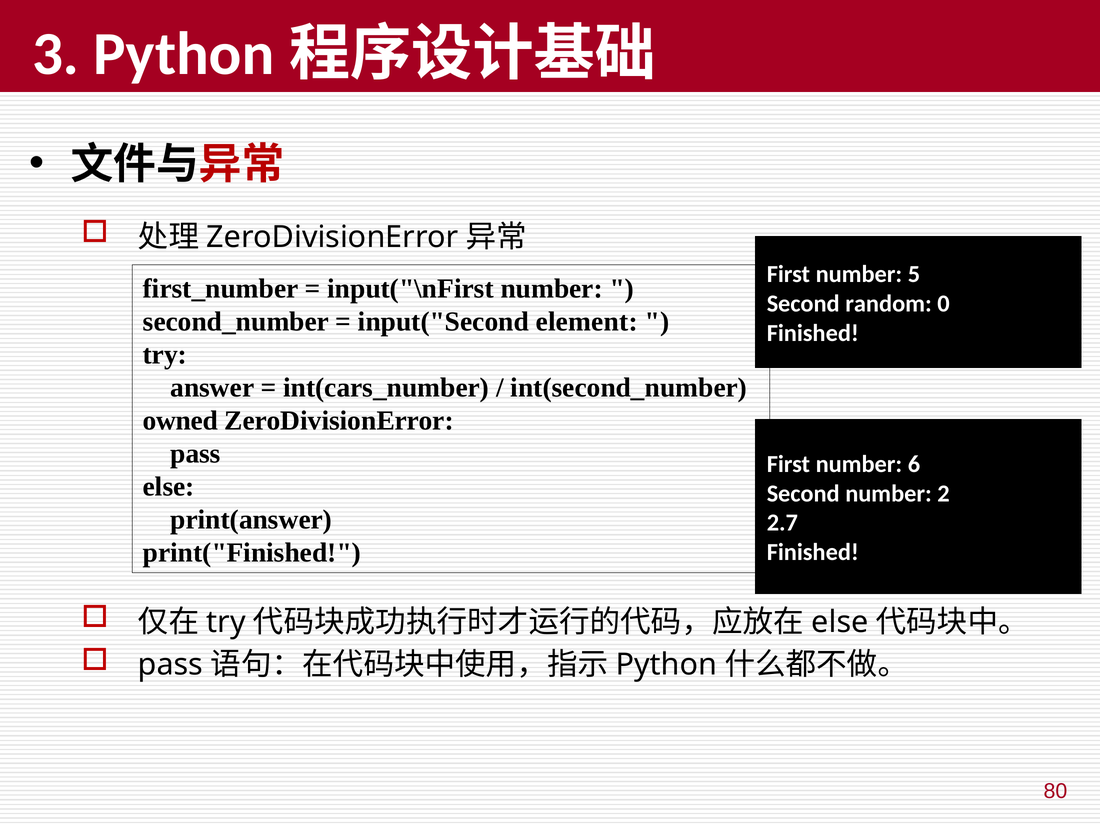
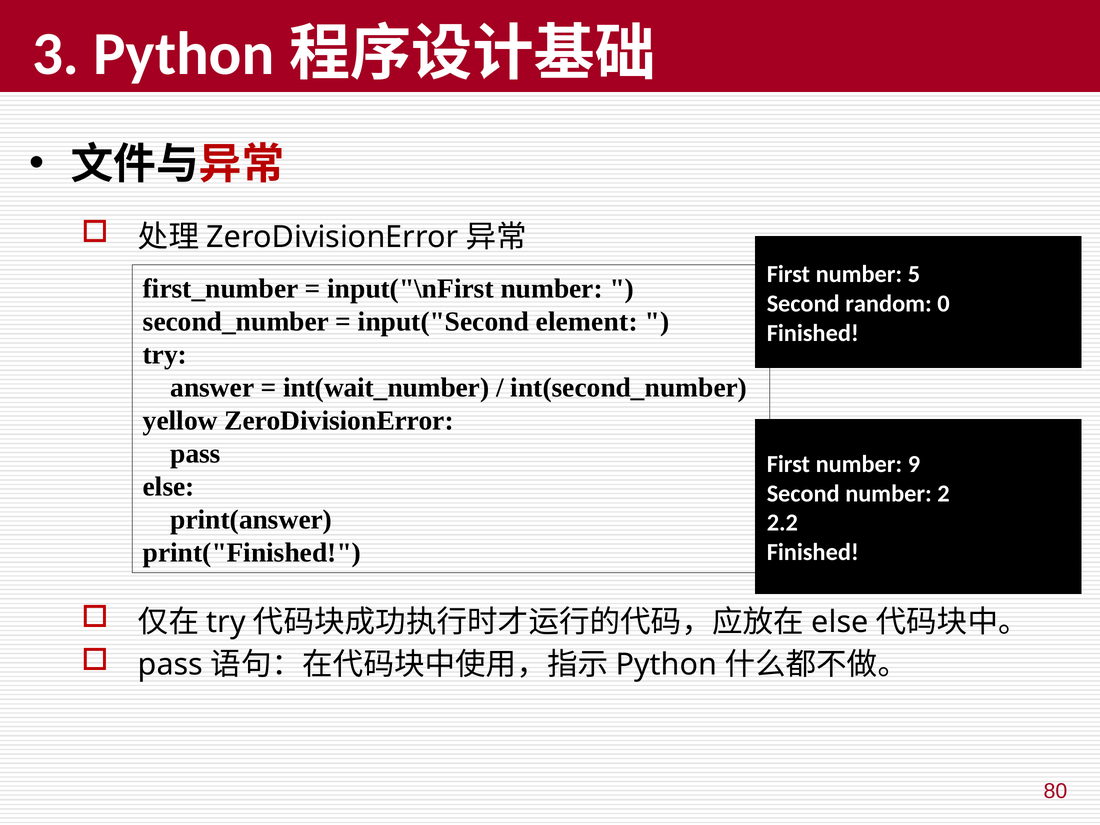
int(cars_number: int(cars_number -> int(wait_number (386, 388)
owned: owned -> yellow (180, 421)
6: 6 -> 9 (914, 464)
2.7: 2.7 -> 2.2 (782, 523)
